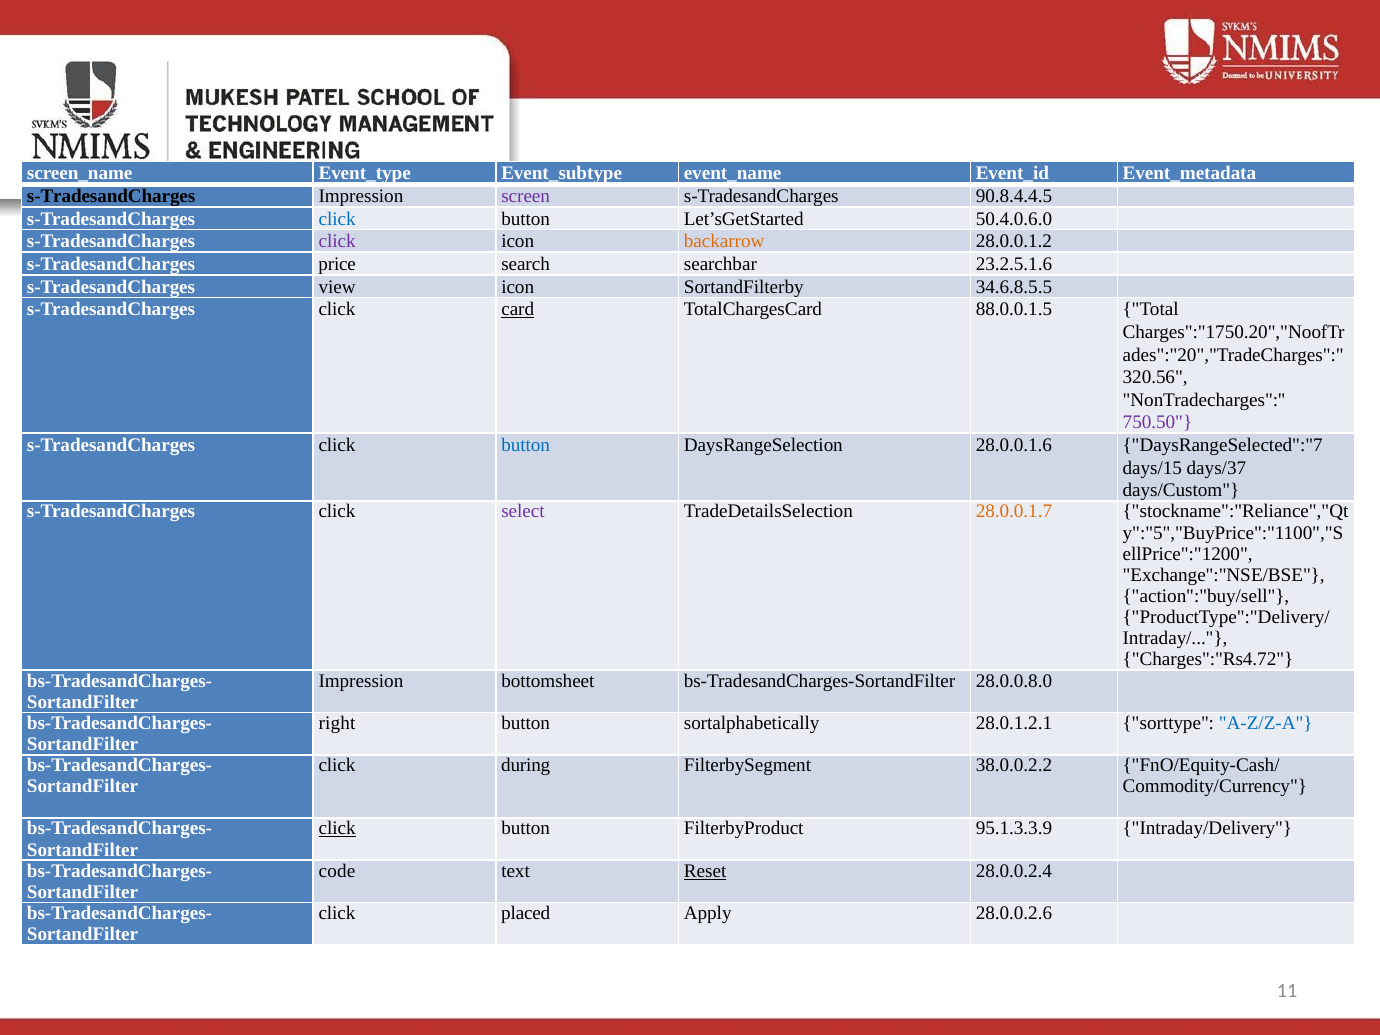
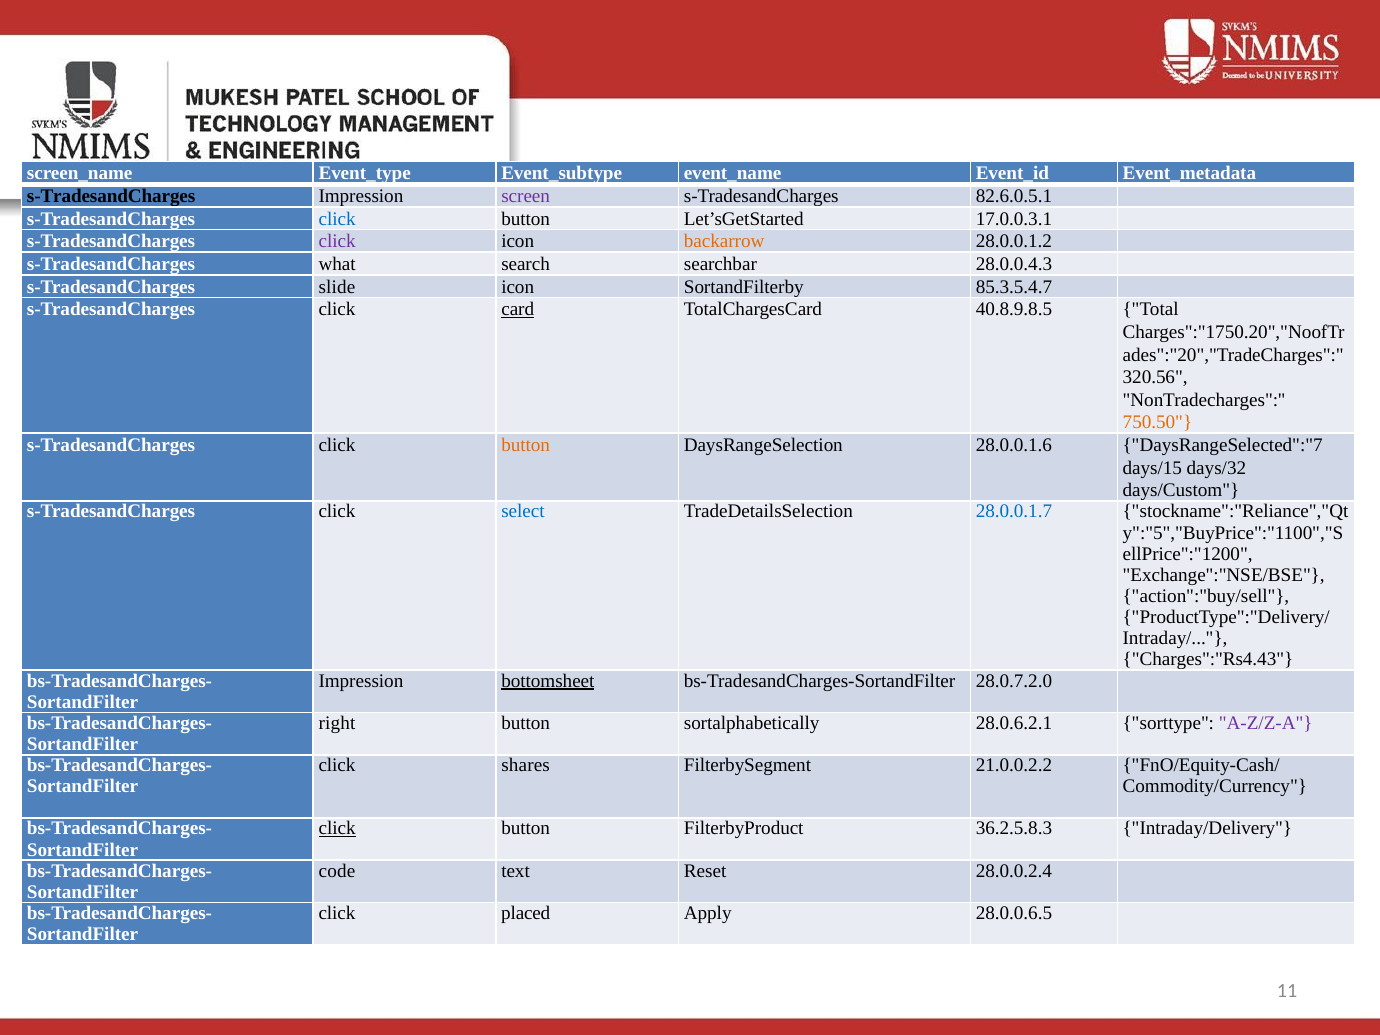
90.8.4.4.5: 90.8.4.4.5 -> 82.6.0.5.1 (1014, 196)
50.4.0.6.0: 50.4.0.6.0 -> 17.0.0.3.1 (1014, 219)
price: price -> what (337, 264)
23.2.5.1.6: 23.2.5.1.6 -> 28.0.0.4.3 (1014, 264)
view: view -> slide (337, 287)
34.6.8.5.5: 34.6.8.5.5 -> 85.3.5.4.7 (1014, 287)
88.0.0.1.5: 88.0.0.1.5 -> 40.8.9.8.5 (1014, 310)
750.50 colour: purple -> orange (1157, 423)
button colour: blue -> orange (526, 445)
days/37: days/37 -> days/32 (1216, 468)
select colour: purple -> blue (523, 512)
28.0.0.1.7 colour: orange -> blue (1014, 512)
Charges":"Rs4.72: Charges":"Rs4.72 -> Charges":"Rs4.43 (1208, 660)
bottomsheet underline: none -> present (548, 681)
28.0.0.8.0: 28.0.0.8.0 -> 28.0.7.2.0 (1014, 681)
28.0.1.2.1: 28.0.1.2.1 -> 28.0.6.2.1 (1014, 723)
A-Z/Z-A colour: blue -> purple (1266, 723)
during: during -> shares (526, 765)
38.0.0.2.2: 38.0.0.2.2 -> 21.0.0.2.2 (1014, 765)
95.1.3.3.9: 95.1.3.3.9 -> 36.2.5.8.3 (1014, 829)
Reset underline: present -> none (705, 871)
28.0.0.2.6: 28.0.0.2.6 -> 28.0.0.6.5 (1014, 913)
